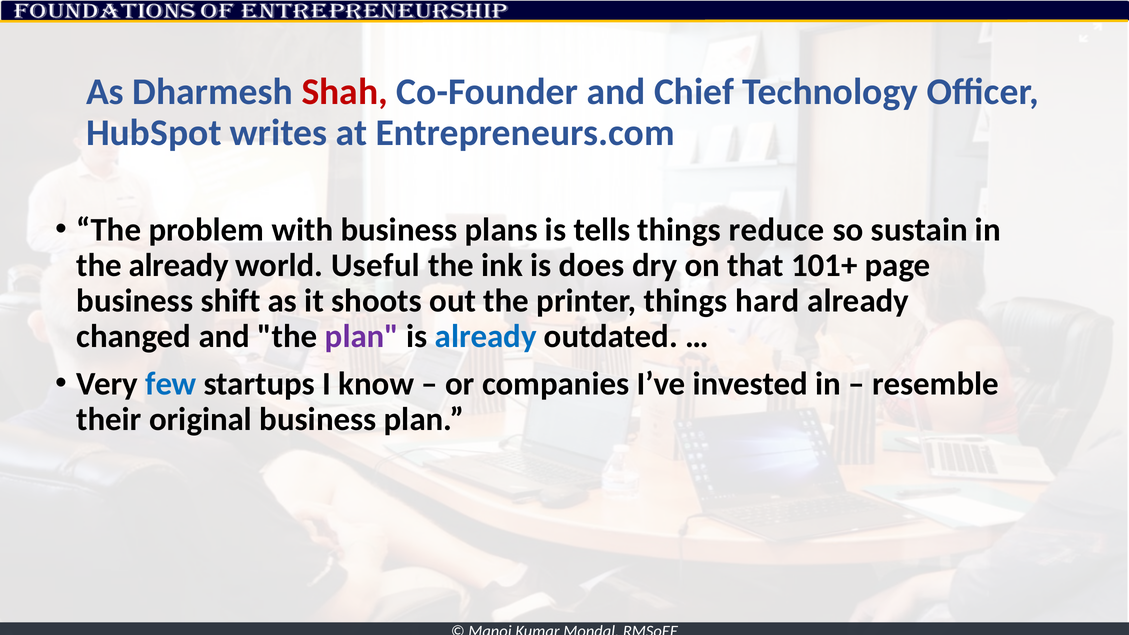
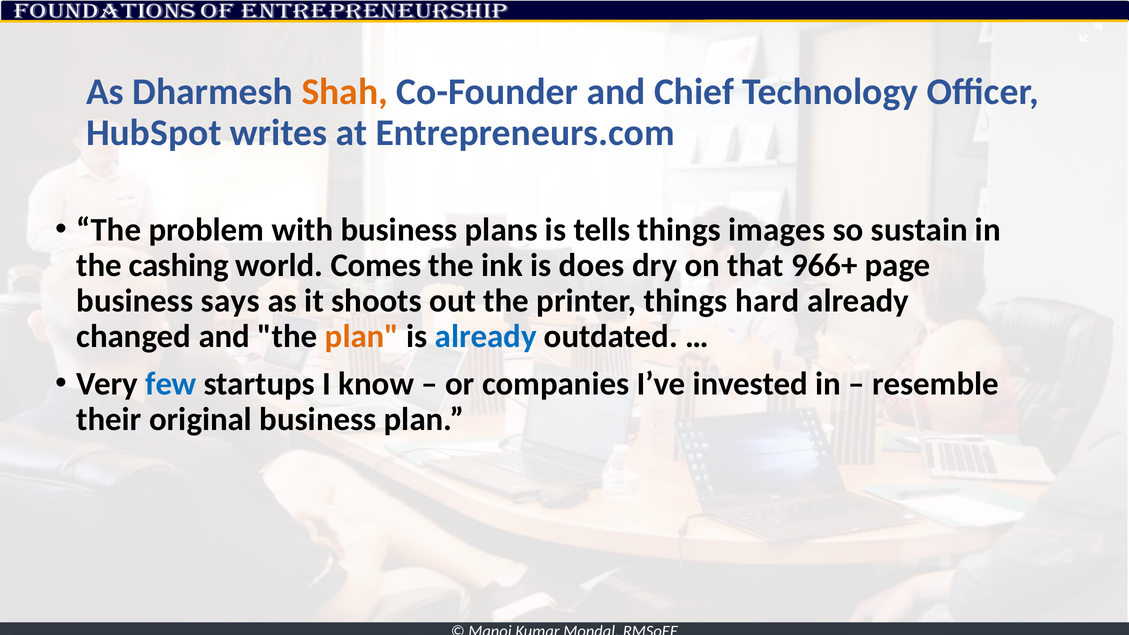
Shah colour: red -> orange (345, 92)
reduce: reduce -> images (777, 230)
the already: already -> cashing (179, 265)
Useful: Useful -> Comes (376, 265)
101+: 101+ -> 966+ (824, 265)
shift: shift -> says (230, 301)
plan colour: purple -> orange (362, 336)
